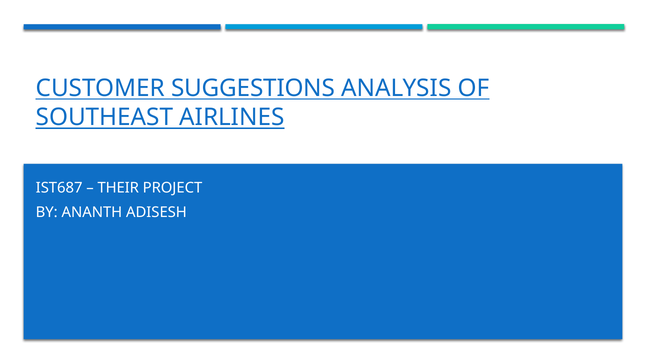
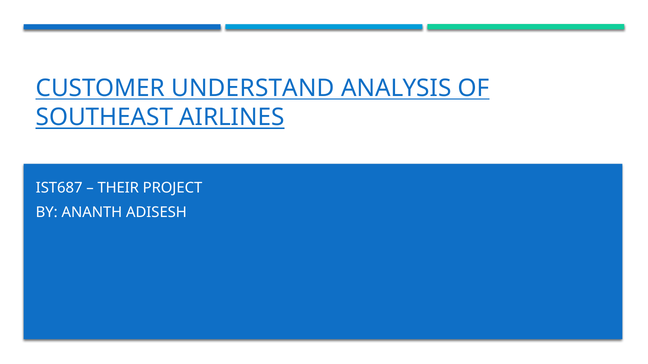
SUGGESTIONS: SUGGESTIONS -> UNDERSTAND (253, 88)
